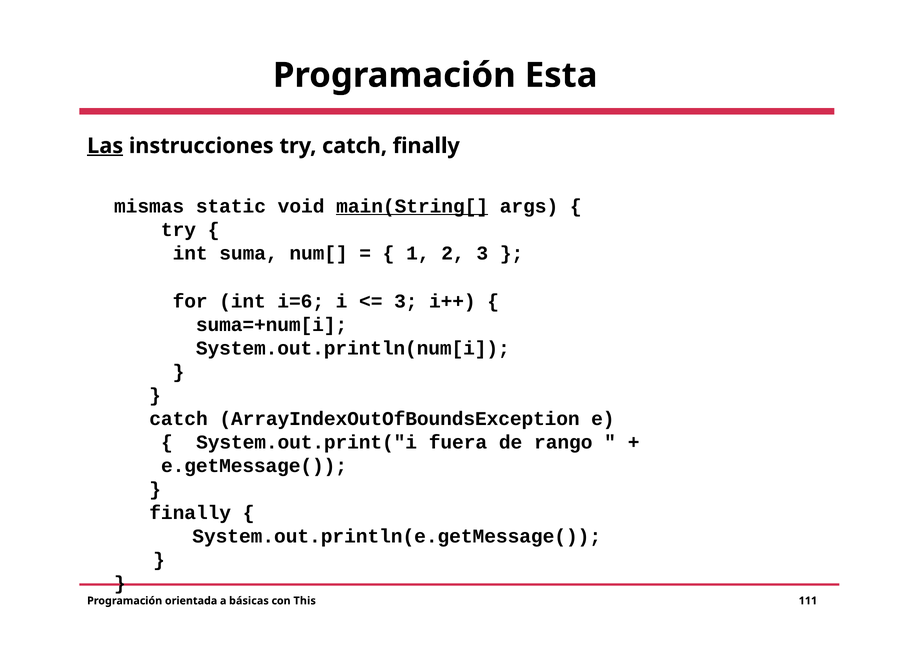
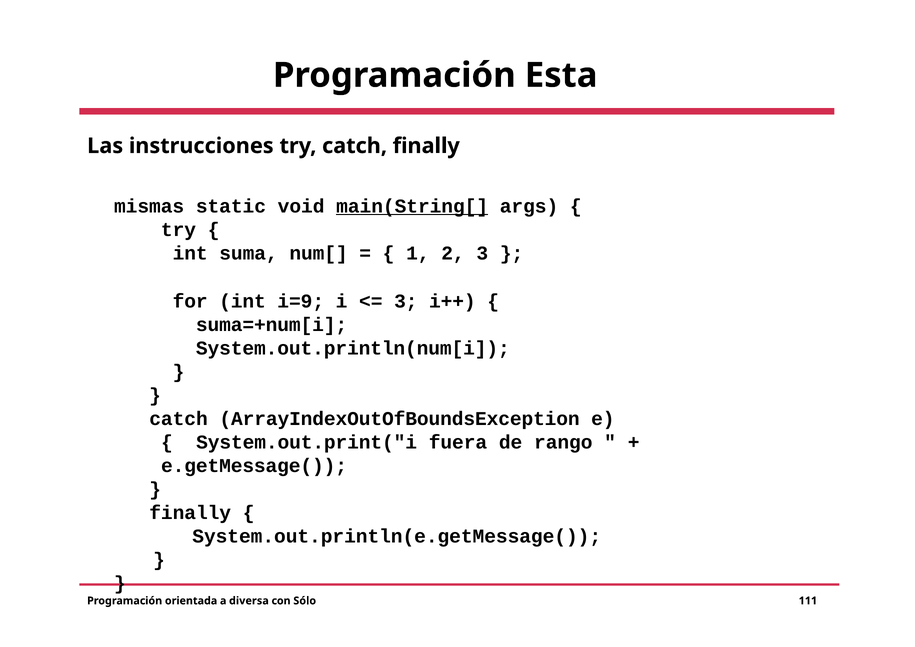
Las underline: present -> none (105, 146)
i=6: i=6 -> i=9 (301, 301)
básicas: básicas -> diversa (249, 600)
This: This -> Sólo (305, 600)
